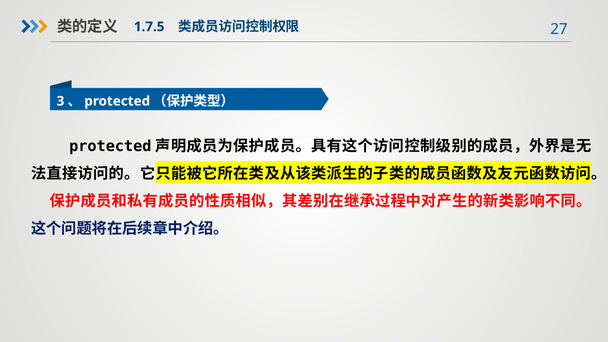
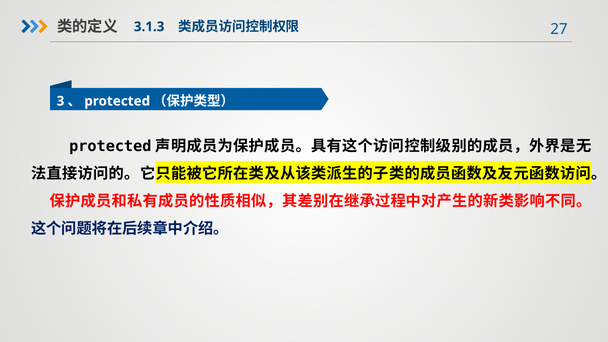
1.7.5: 1.7.5 -> 3.1.3 (149, 27)
